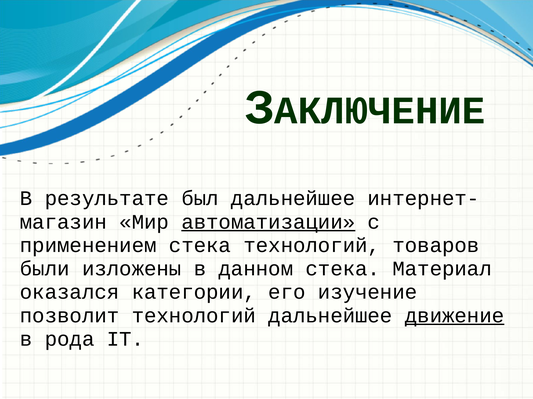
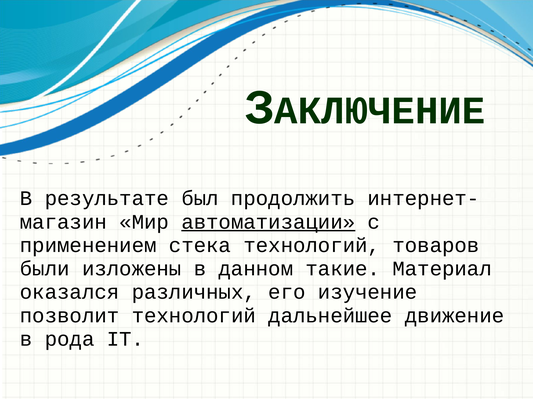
был дальнейшее: дальнейшее -> продолжить (293, 199)
данном стека: стека -> такие (343, 269)
категории: категории -> различных (194, 293)
движение underline: present -> none (455, 316)
